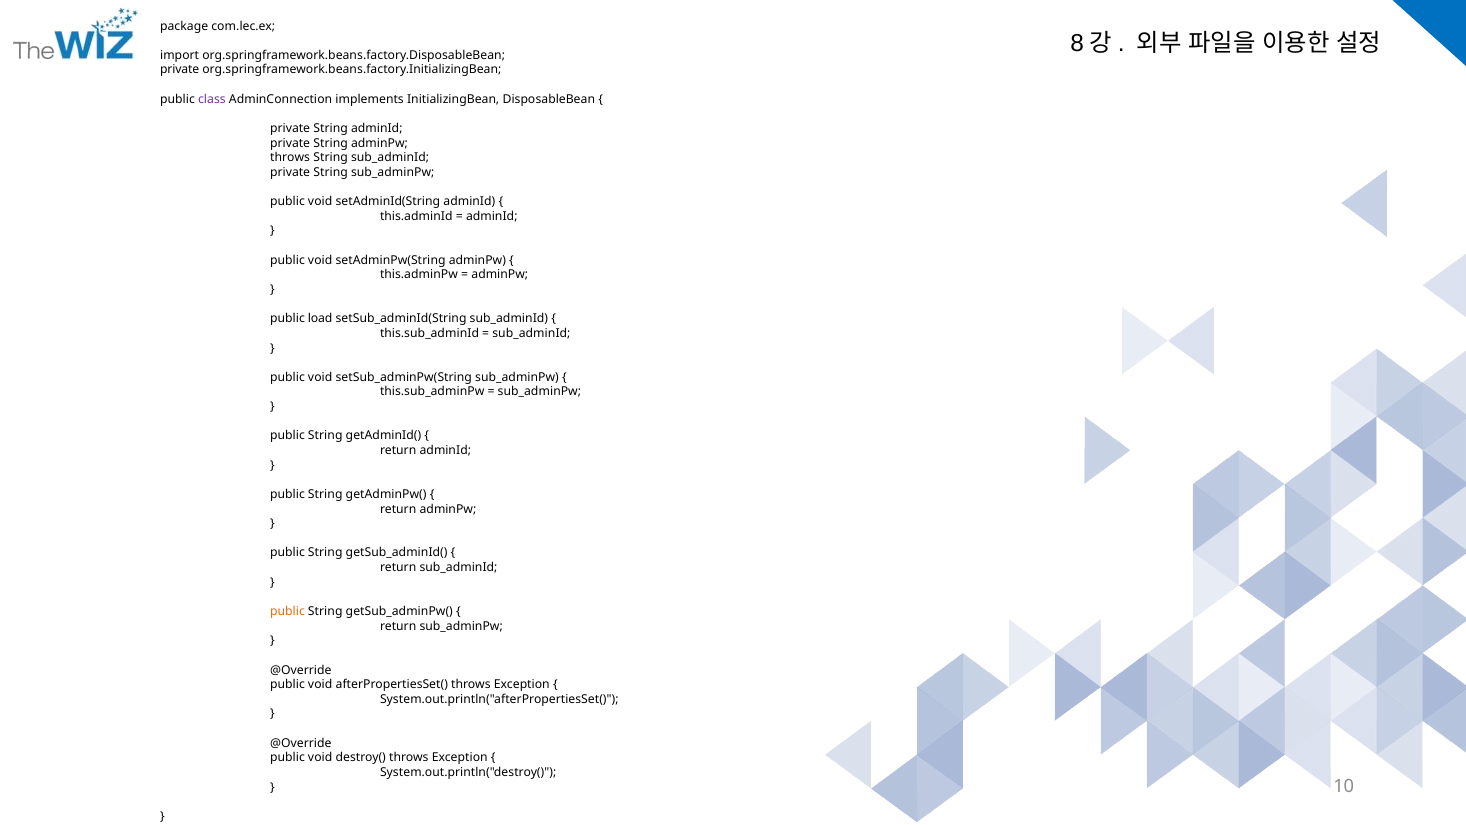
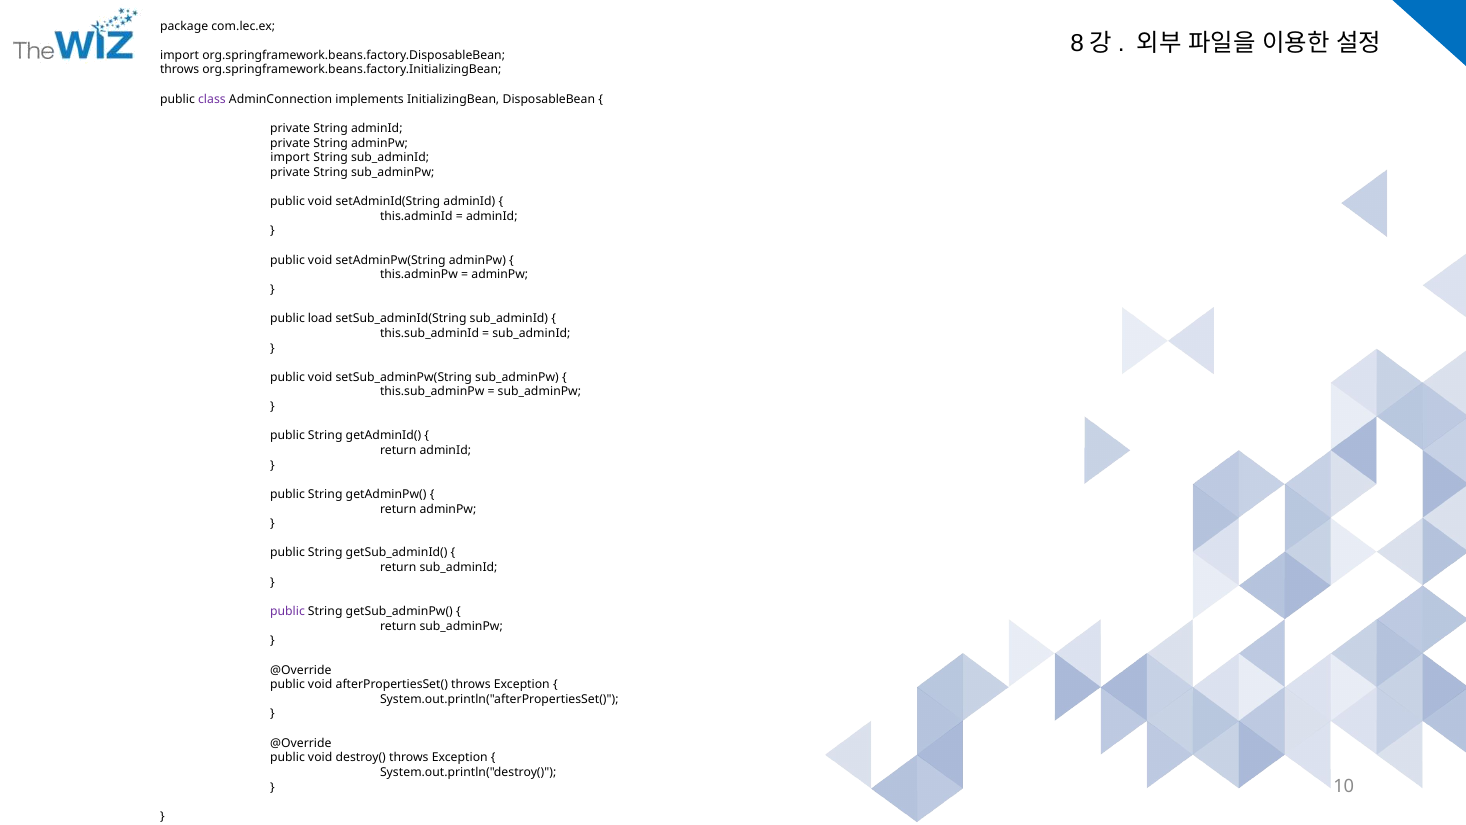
private: private -> throws (180, 70)
throws: throws -> import (290, 158)
public colour: orange -> purple (287, 611)
